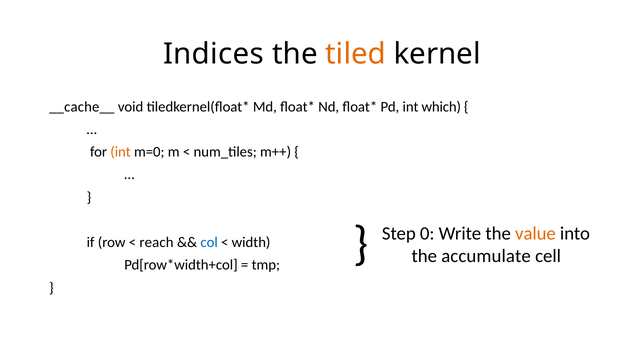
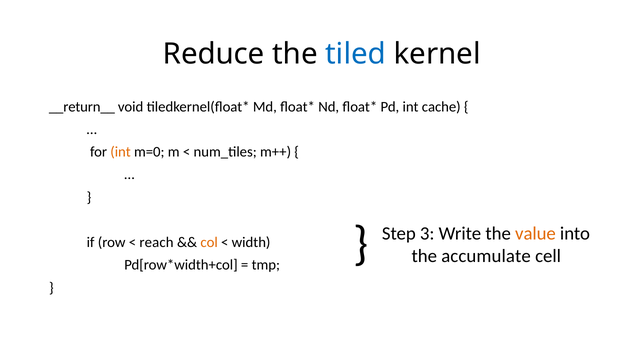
Indices: Indices -> Reduce (214, 54)
tiled colour: orange -> blue (356, 54)
__cache__: __cache__ -> __return__ (82, 107)
which: which -> cache (441, 107)
0: 0 -> 3 (427, 234)
col colour: blue -> orange (209, 243)
